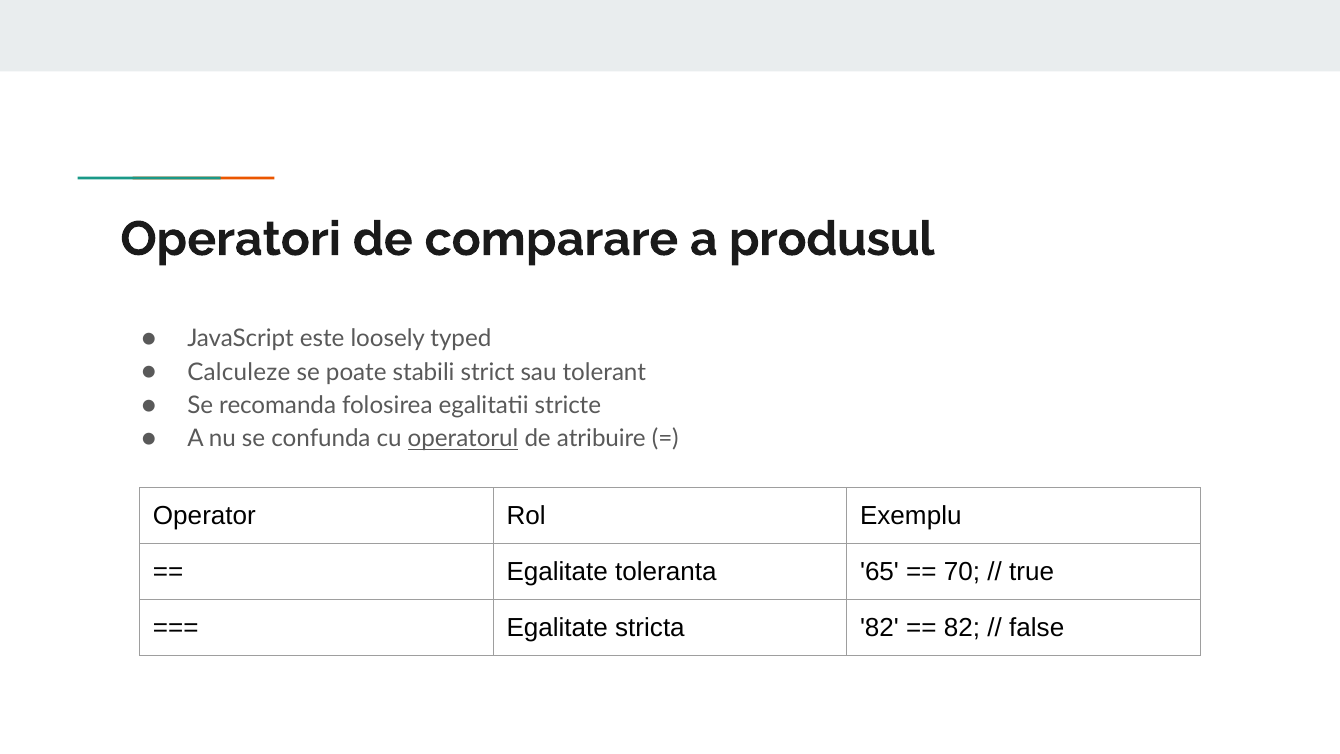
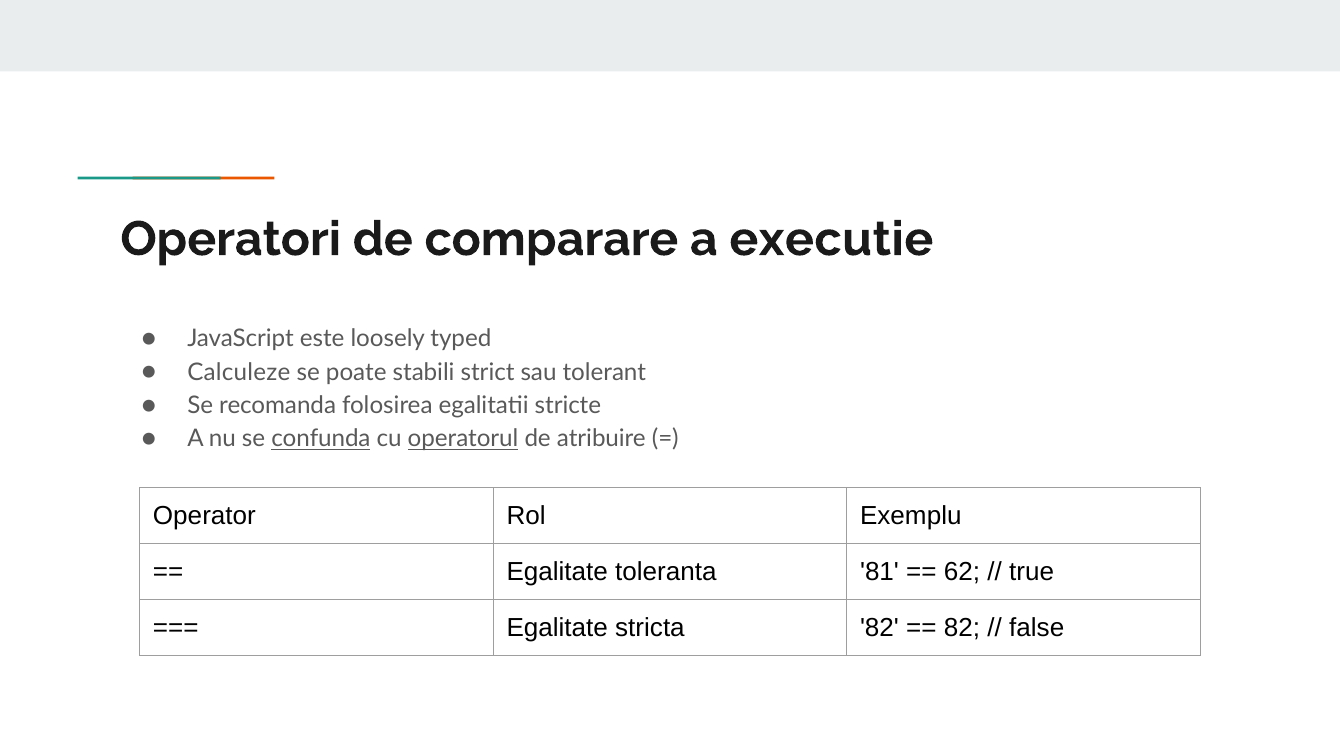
produsul: produsul -> executie (831, 239)
confunda underline: none -> present (321, 439)
65: 65 -> 81 (880, 572)
70: 70 -> 62 (962, 572)
